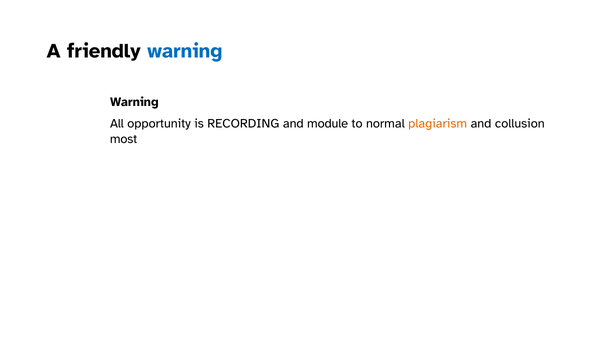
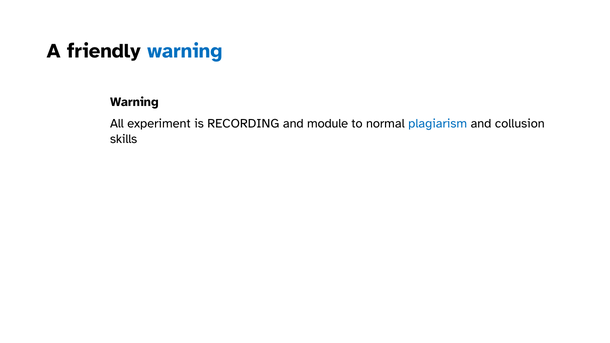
opportunity: opportunity -> experiment (159, 124)
plagiarism colour: orange -> blue (438, 124)
most: most -> skills (124, 139)
